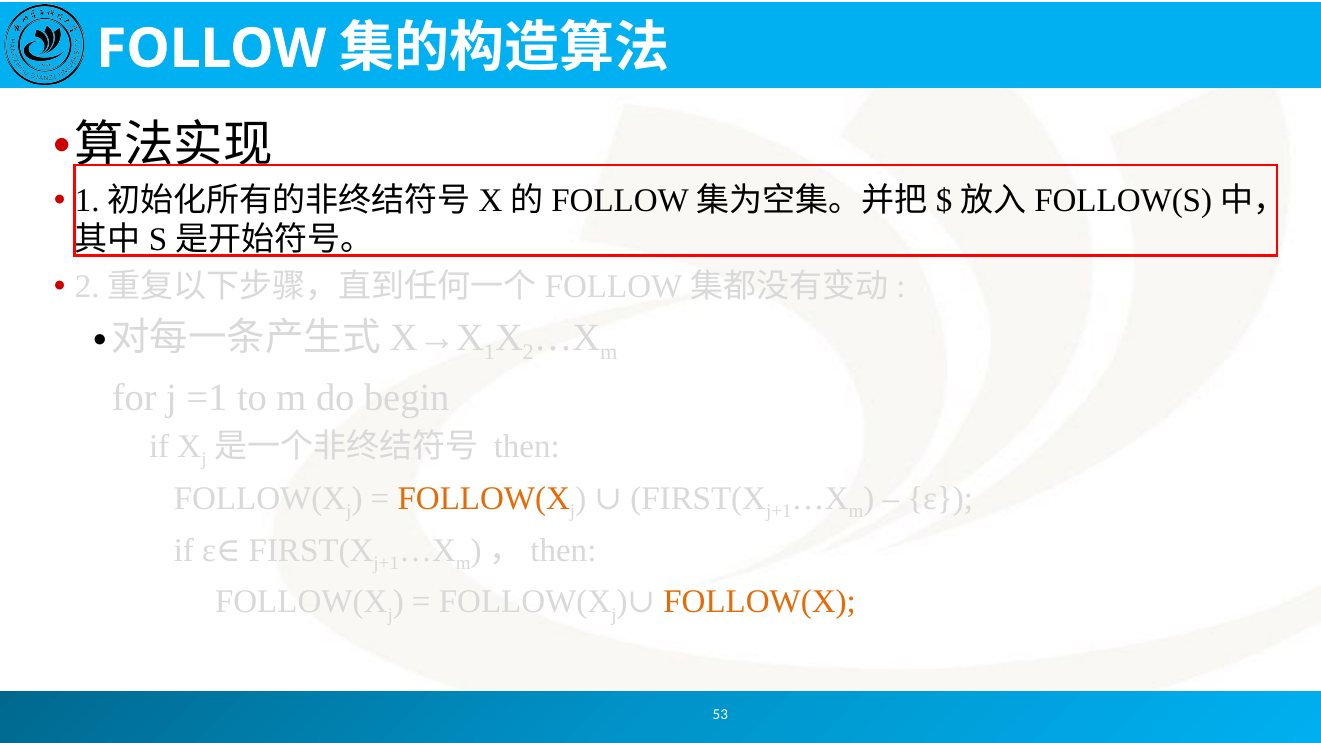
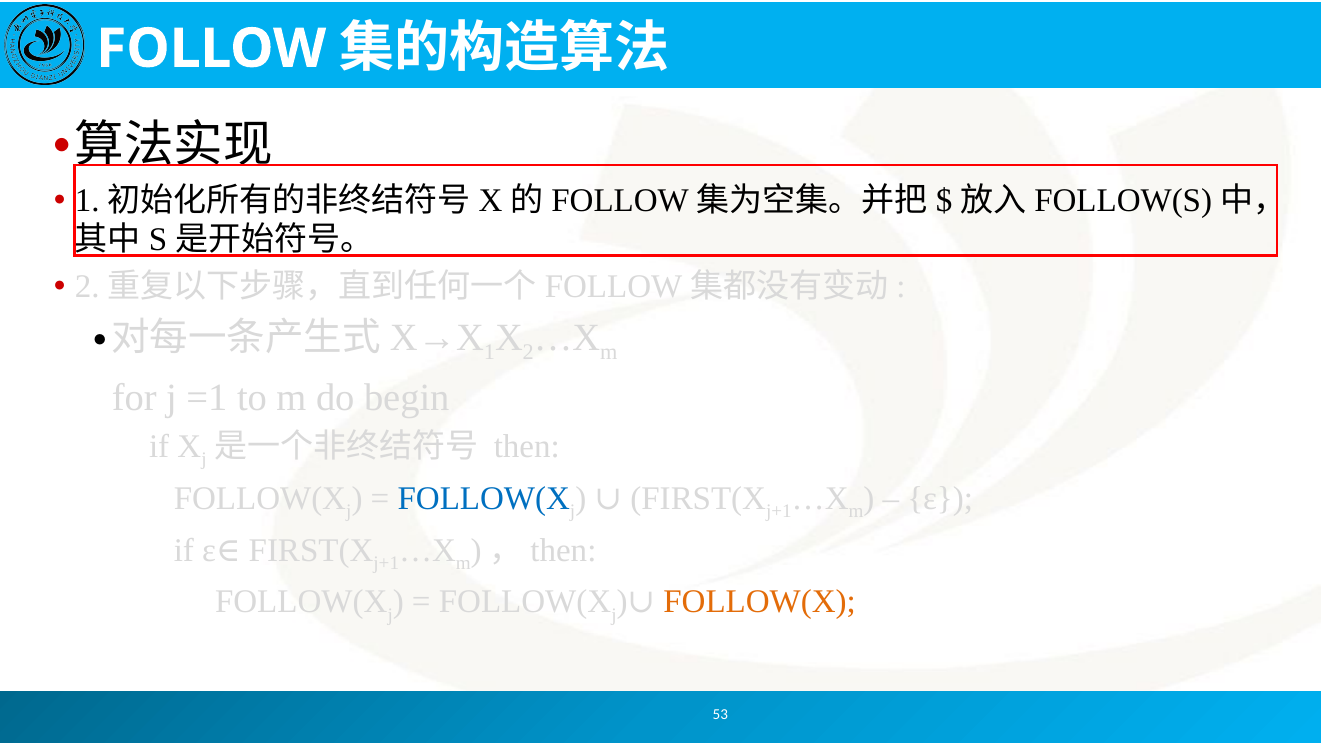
FOLLOW(X colour: orange -> blue (484, 499)
